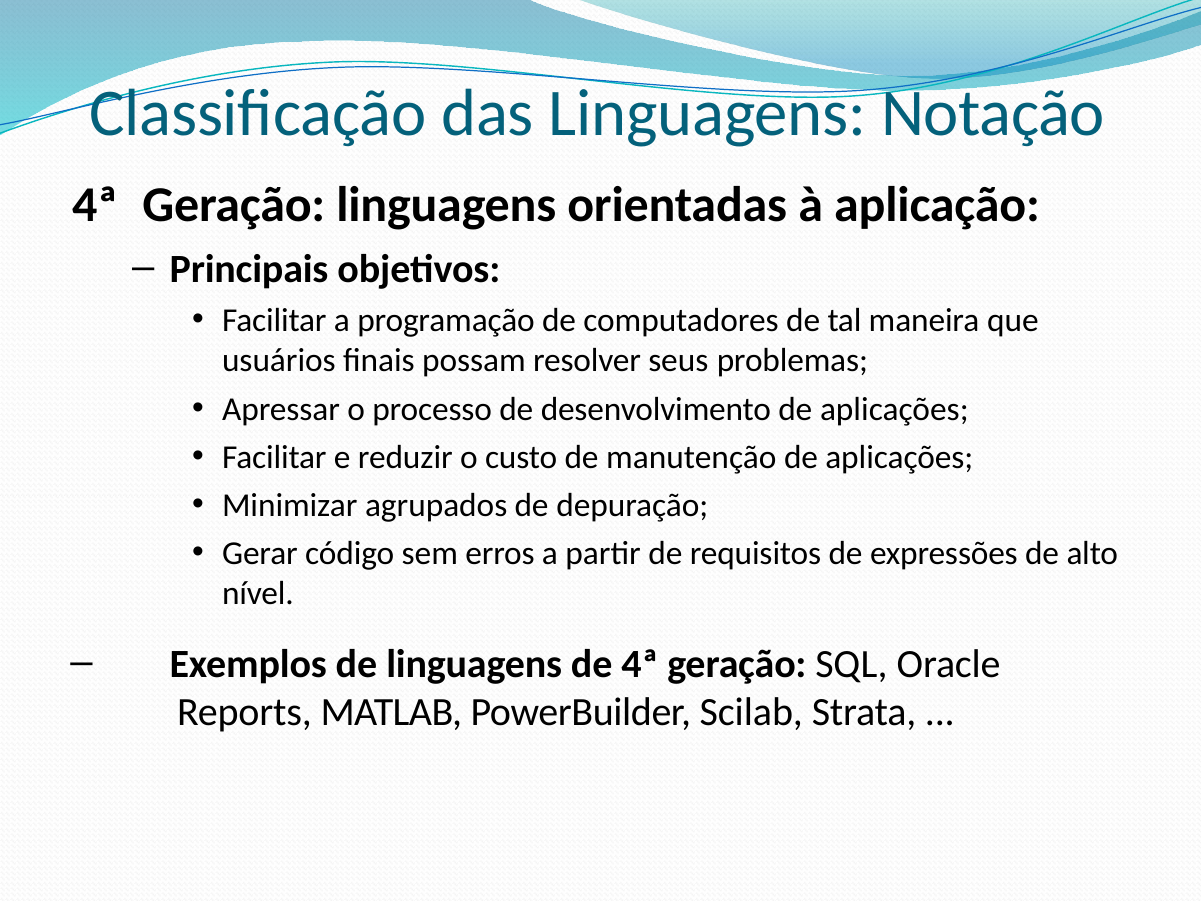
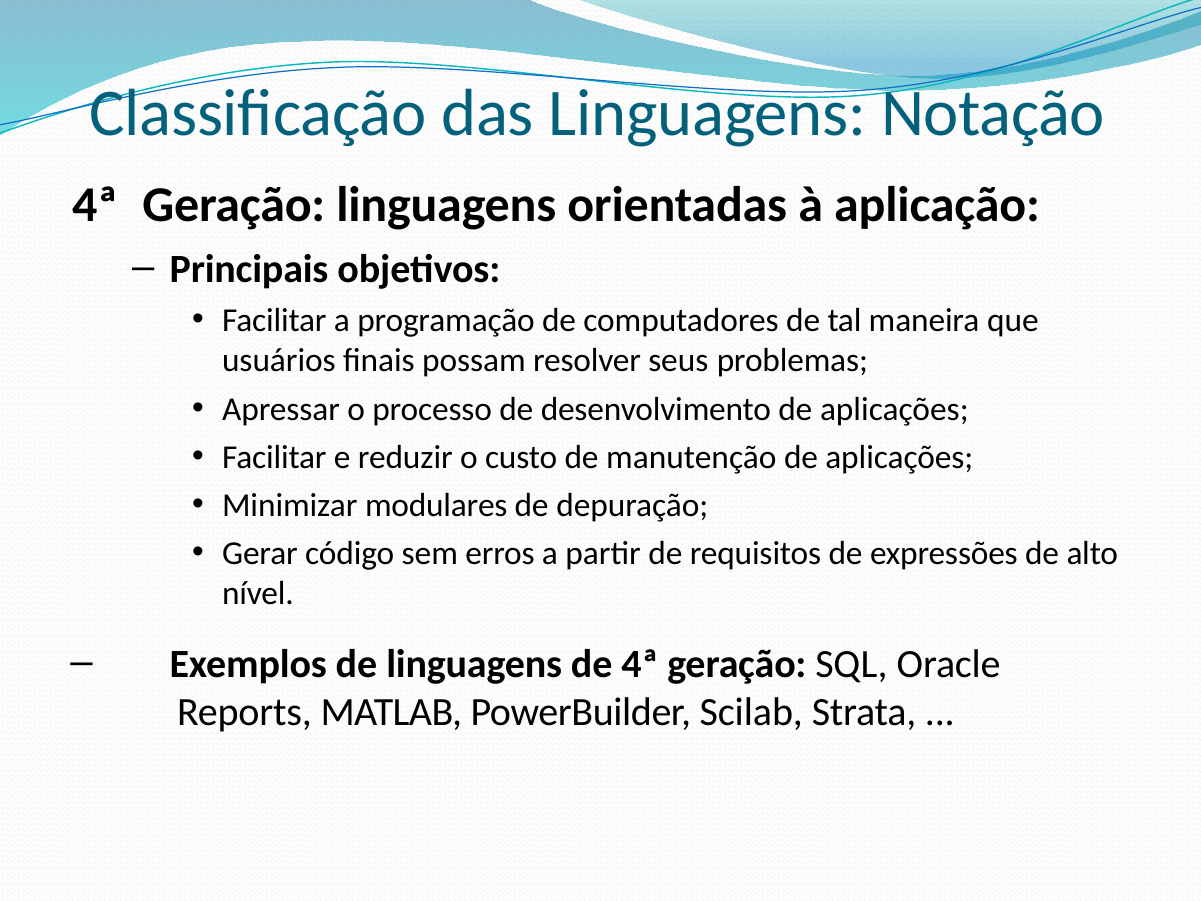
agrupados: agrupados -> modulares (436, 505)
